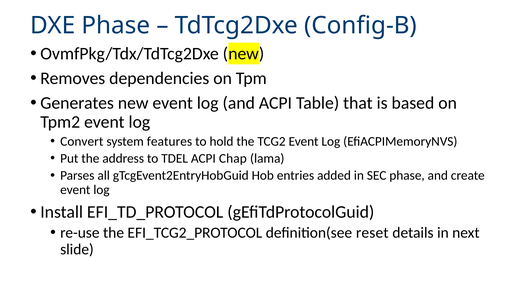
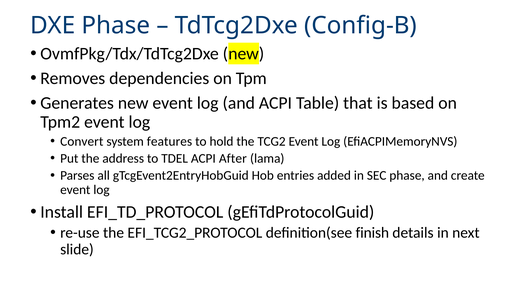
Chap: Chap -> After (233, 159)
reset: reset -> finish (372, 233)
